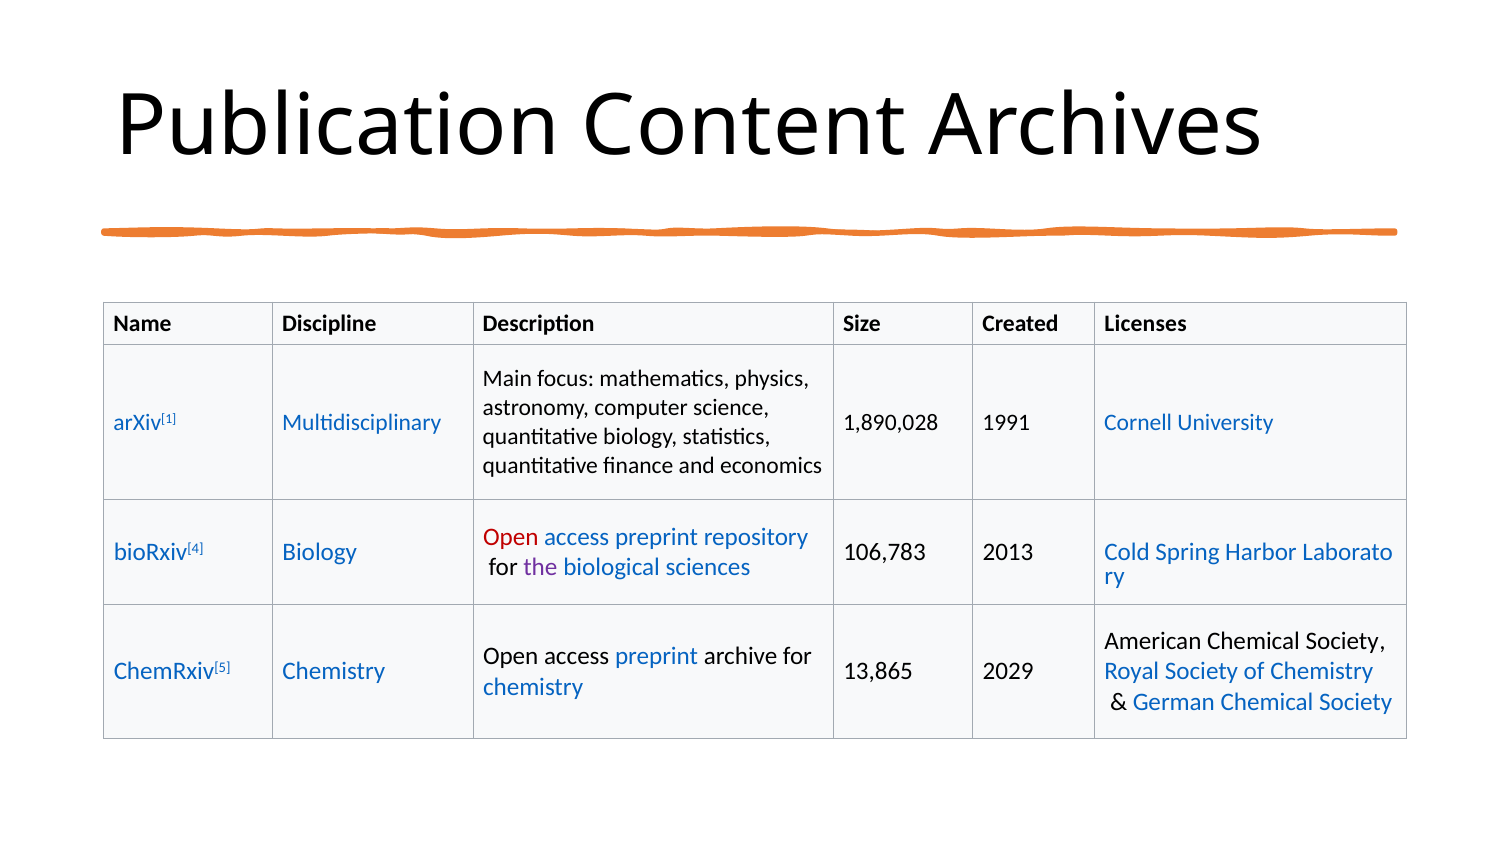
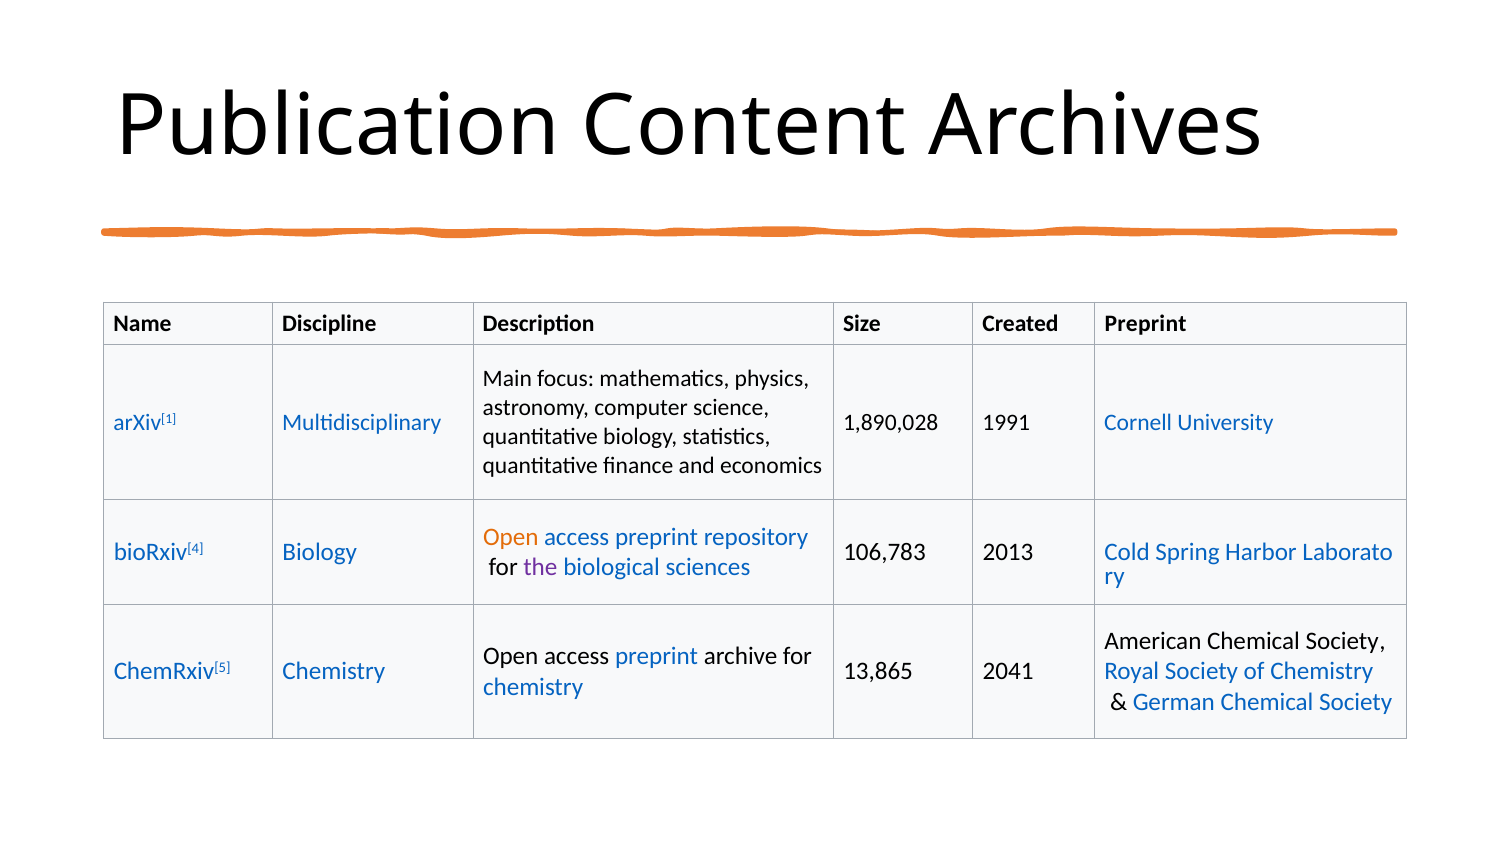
Created Licenses: Licenses -> Preprint (1146, 324)
Open colour: red -> orange (511, 537)
2029: 2029 -> 2041 (1008, 672)
